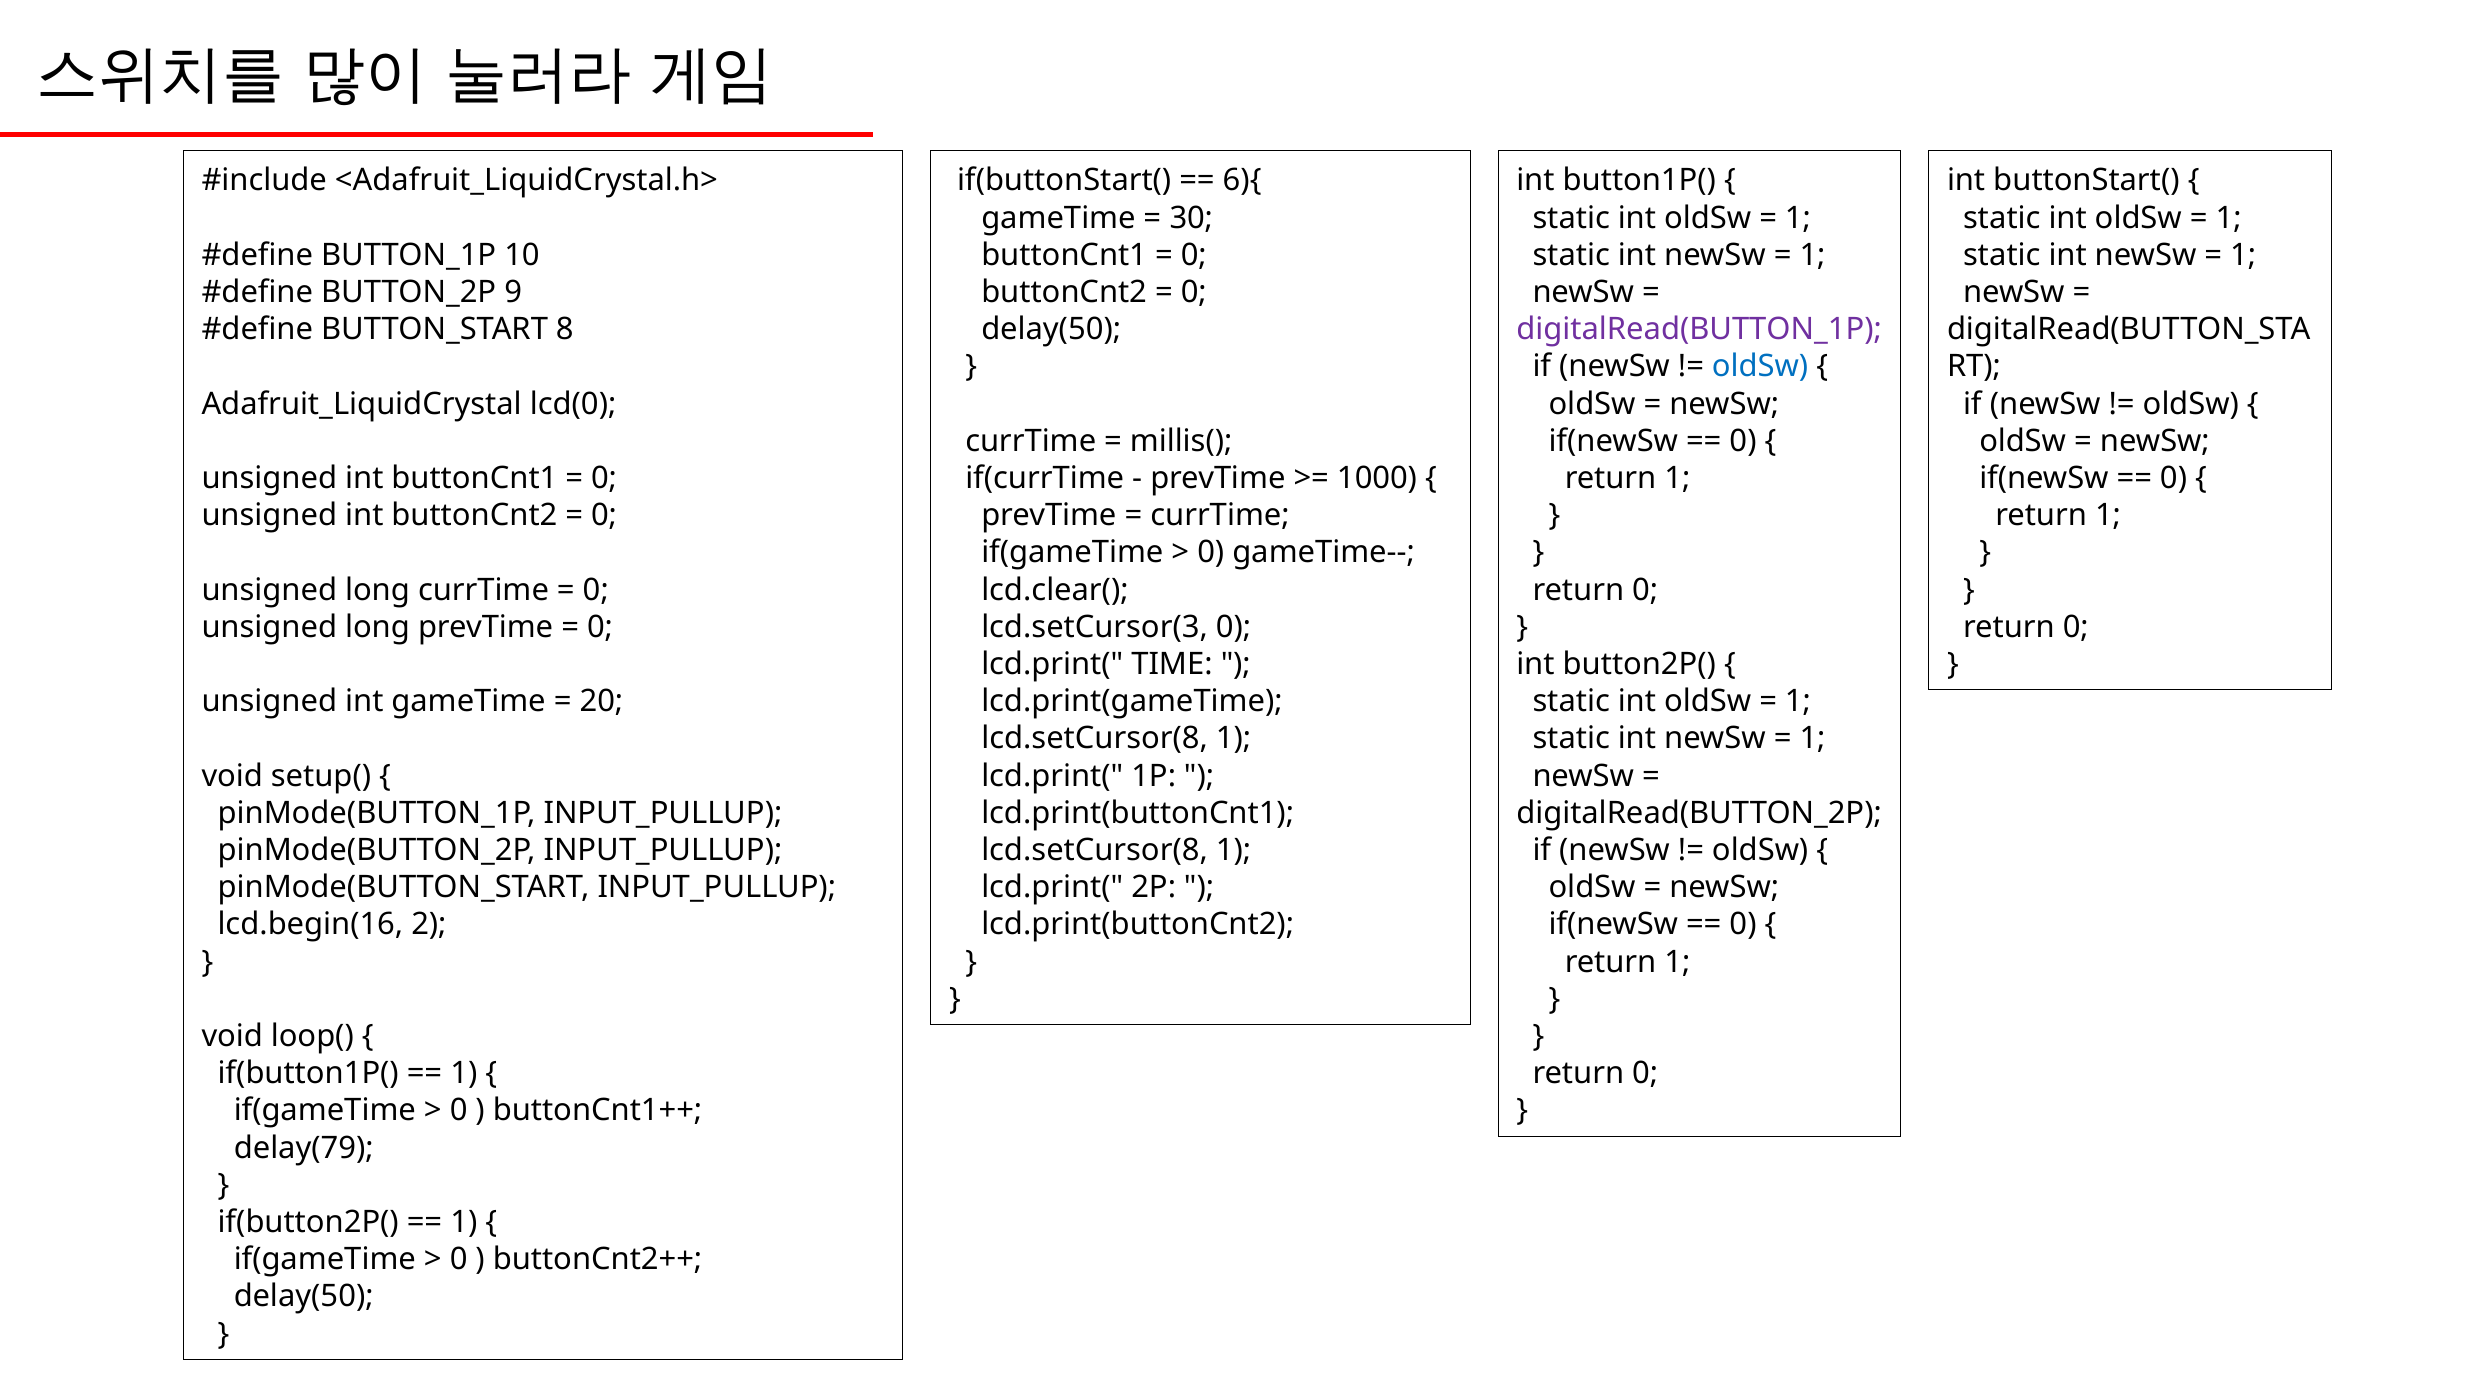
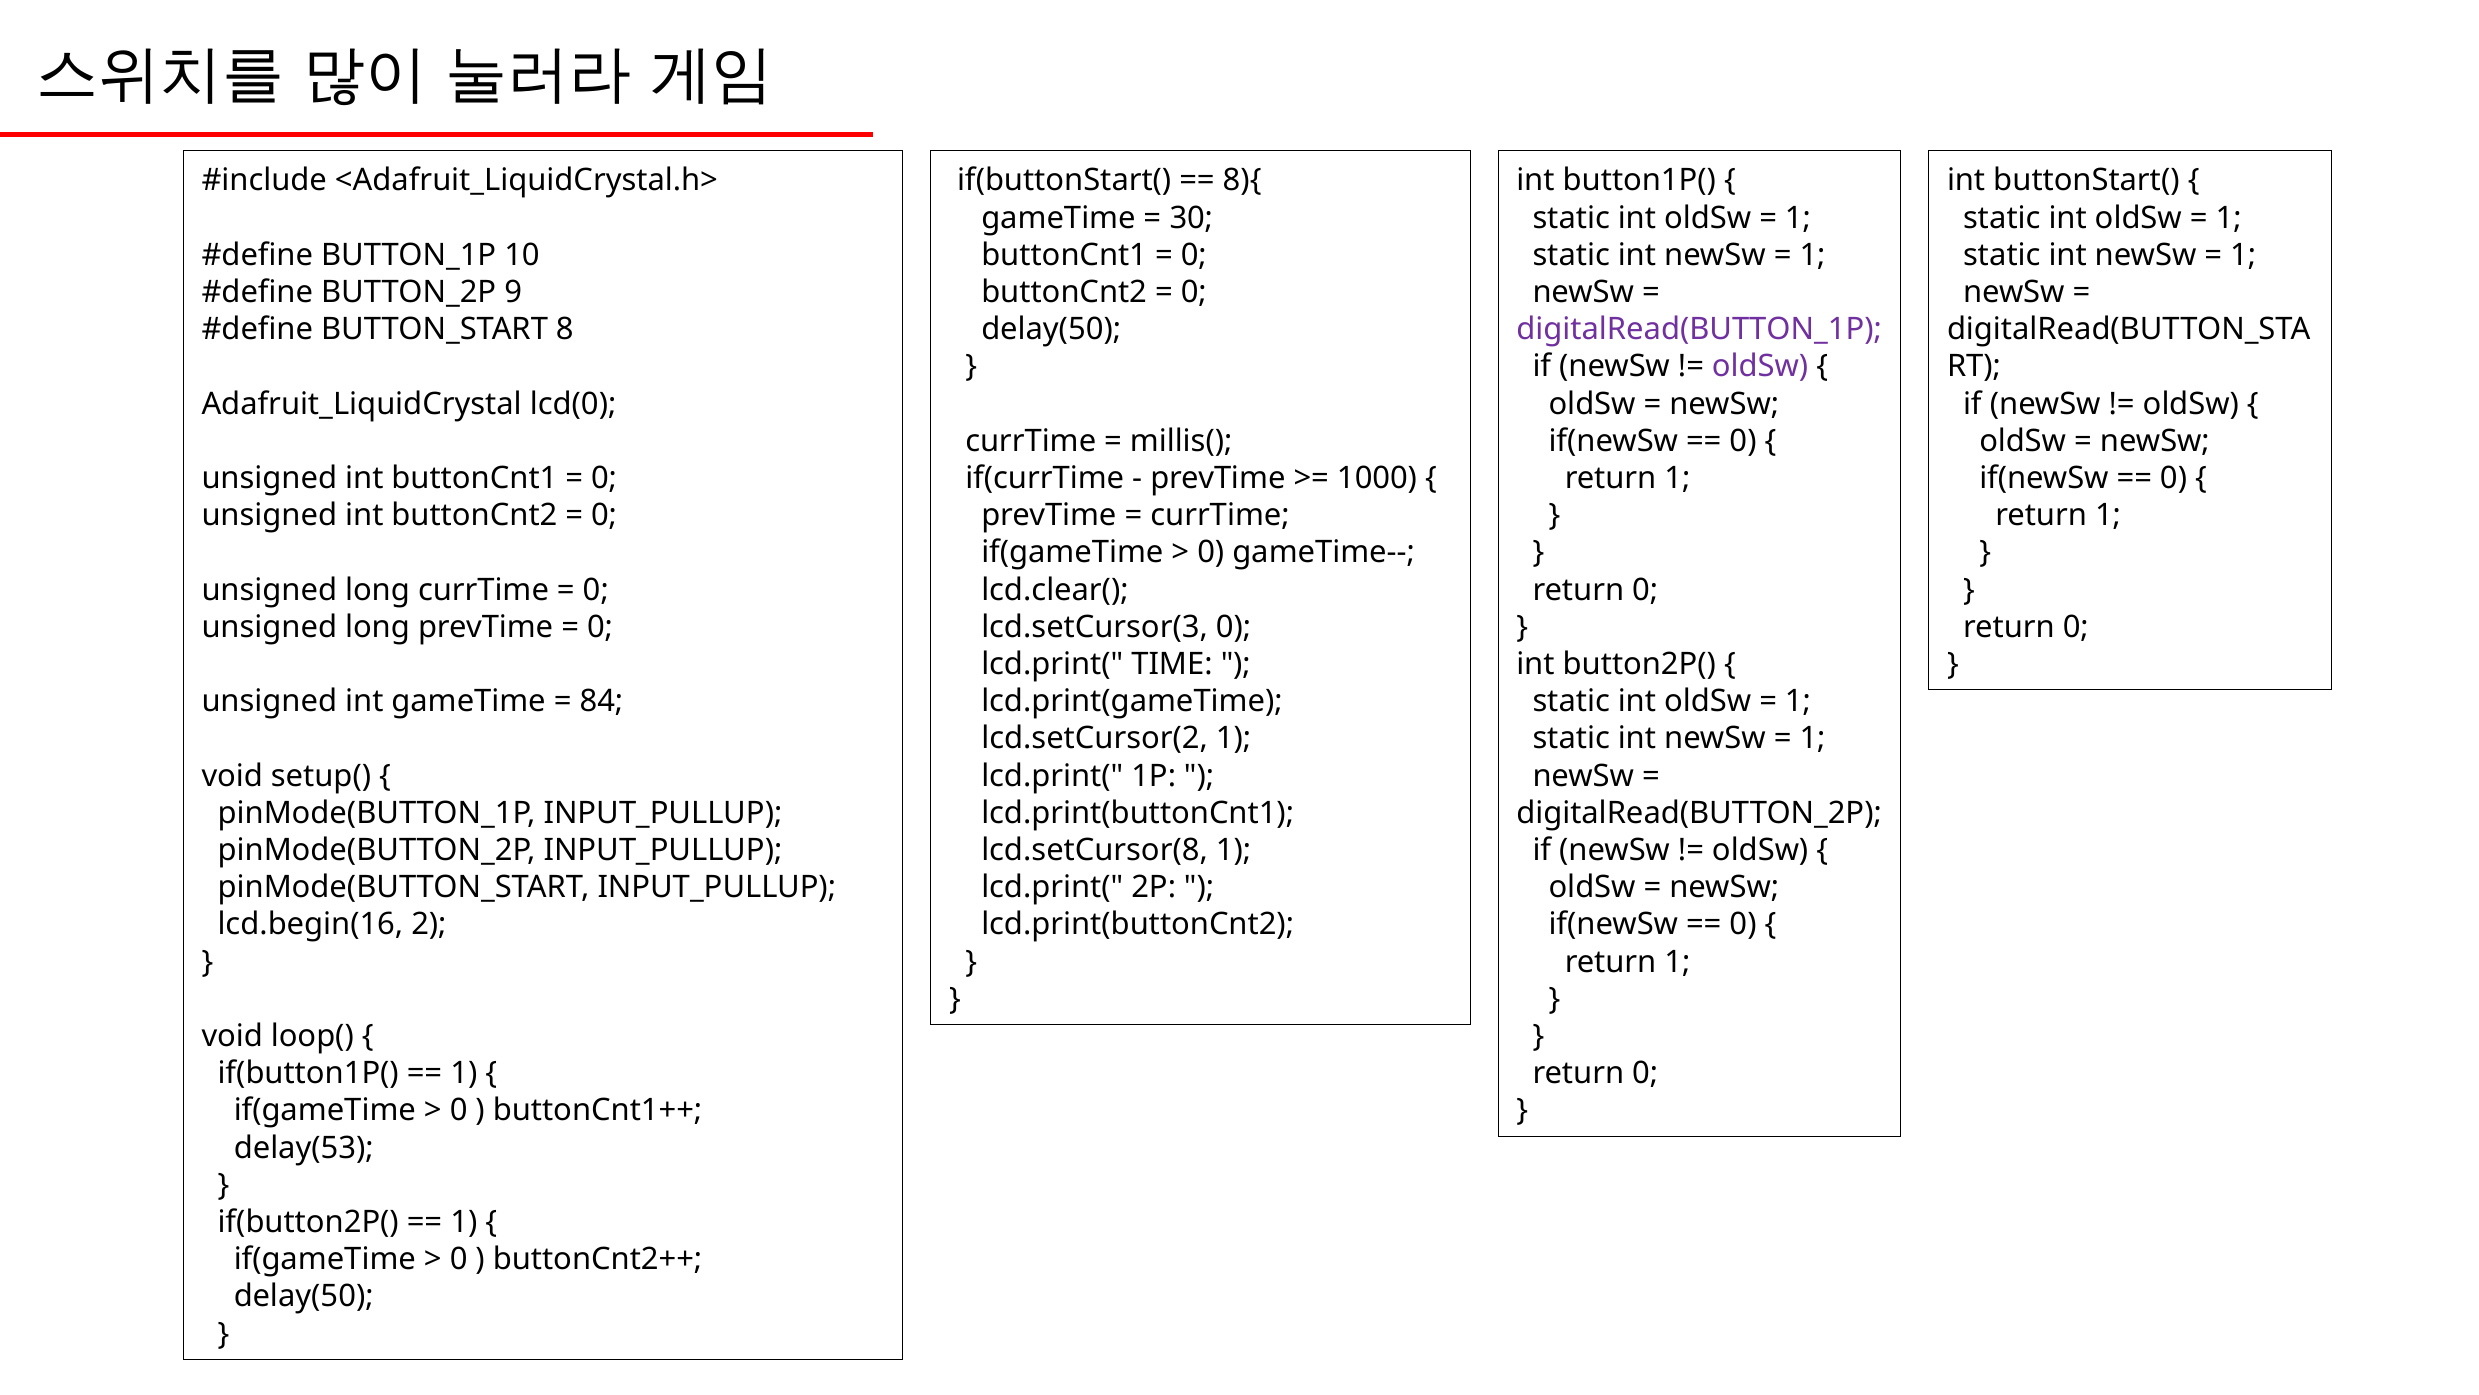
6){: 6){ -> 8){ (1242, 181)
oldSw colour: blue -> purple (1760, 367)
20: 20 -> 84 (601, 701)
lcd.setCursor(8: lcd.setCursor(8 -> lcd.setCursor(2 (1095, 738)
delay(79: delay(79 -> delay(53 (304, 1147)
